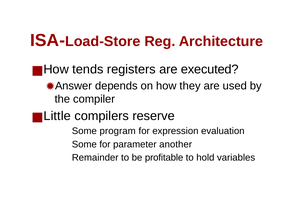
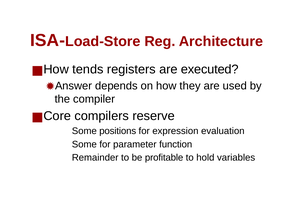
Little: Little -> Core (57, 116)
program: program -> positions (118, 131)
another: another -> function (176, 145)
